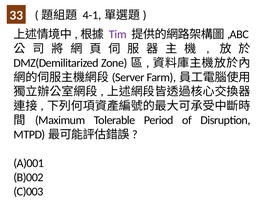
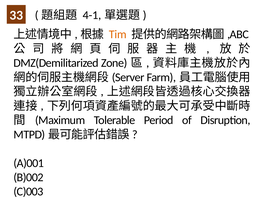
Tim colour: purple -> orange (118, 34)
